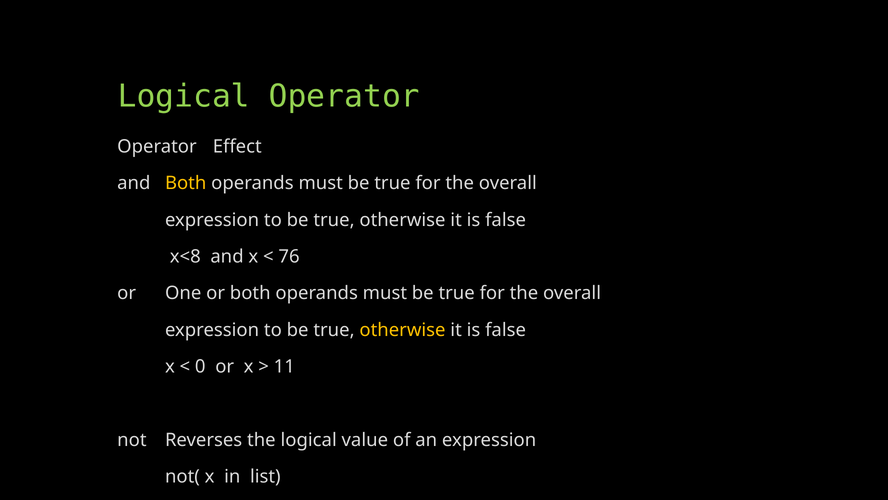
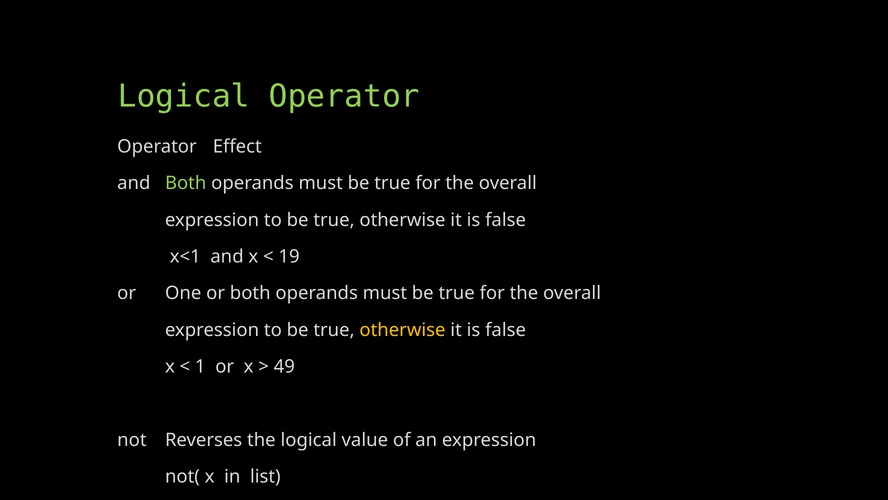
Both colour: yellow -> light green (186, 183)
x<8: x<8 -> x<1 (185, 256)
76: 76 -> 19 (289, 256)
0: 0 -> 1 (200, 366)
11: 11 -> 49 (284, 366)
